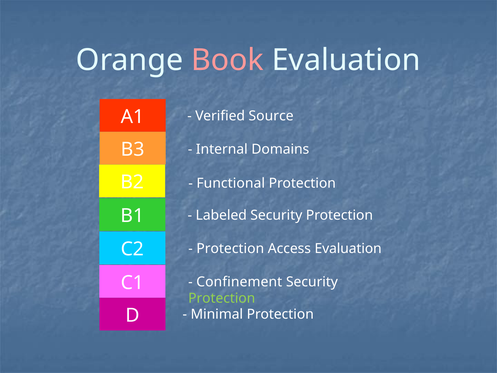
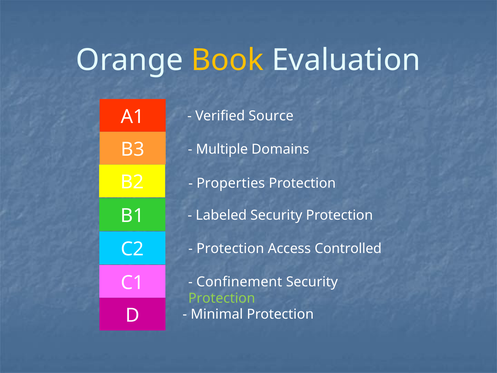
Book colour: pink -> yellow (227, 60)
Internal: Internal -> Multiple (222, 149)
Functional: Functional -> Properties (231, 183)
Access Evaluation: Evaluation -> Controlled (348, 248)
